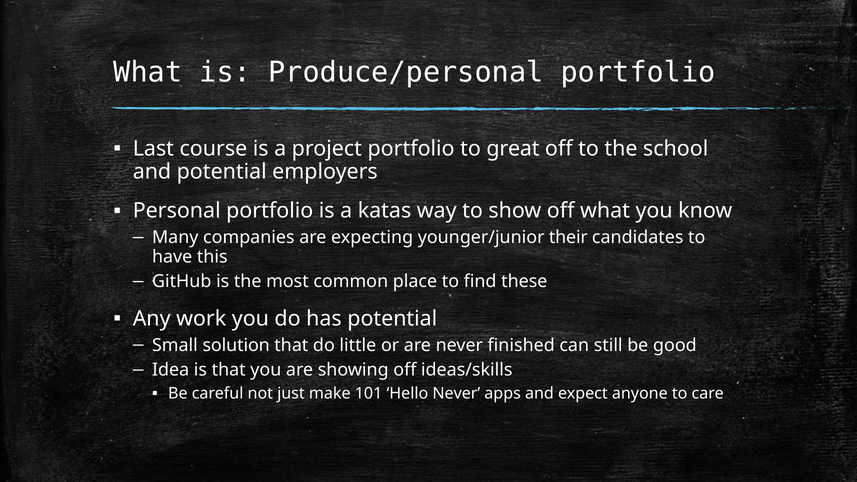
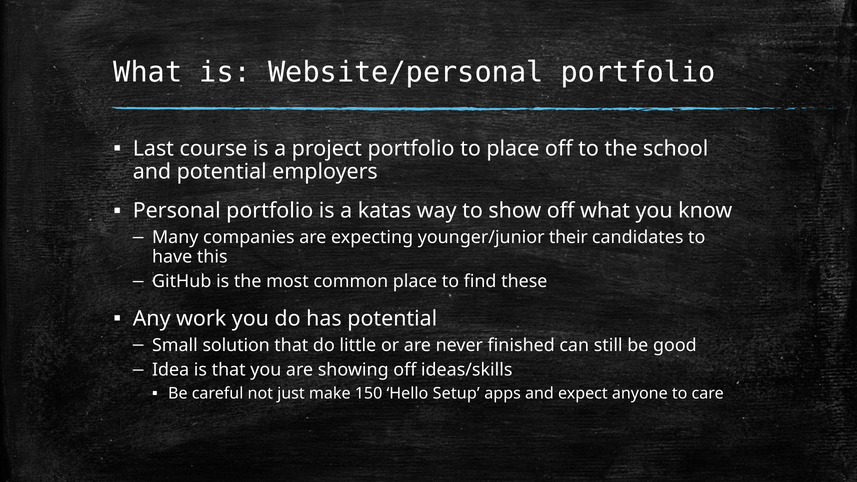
Produce/personal: Produce/personal -> Website/personal (406, 72)
to great: great -> place (513, 149)
101: 101 -> 150 (369, 394)
Hello Never: Never -> Setup (456, 394)
